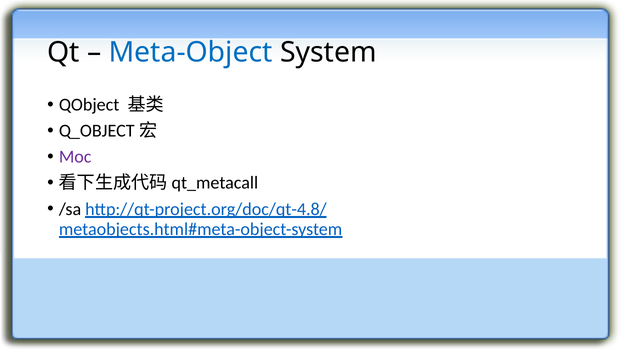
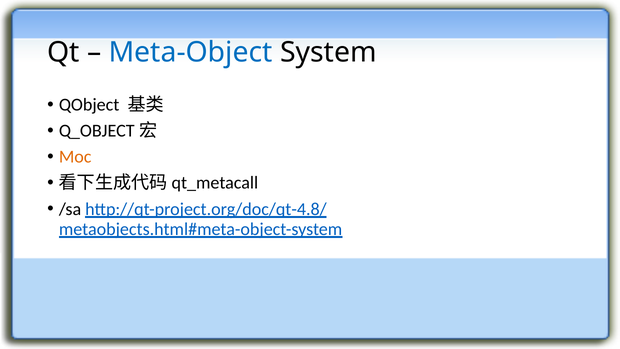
Moc colour: purple -> orange (75, 157)
